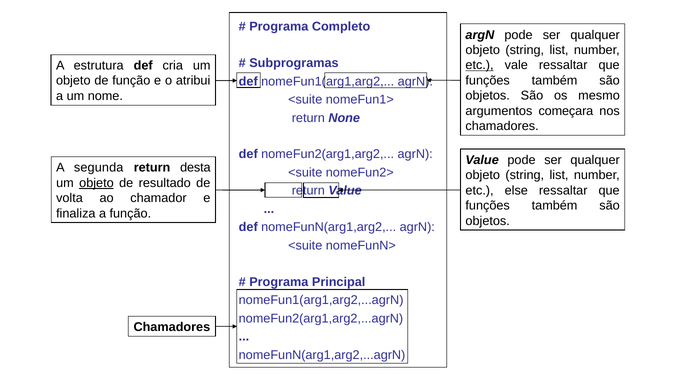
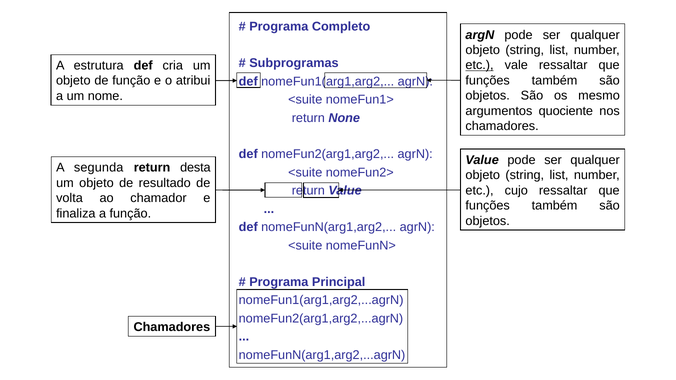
começara: começara -> quociente (566, 111)
objeto underline: present -> none (96, 183)
else: else -> cujo (516, 191)
